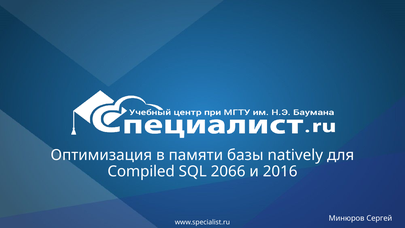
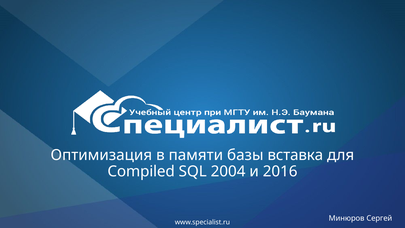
natively: natively -> вставка (295, 155)
2066: 2066 -> 2004 (228, 171)
